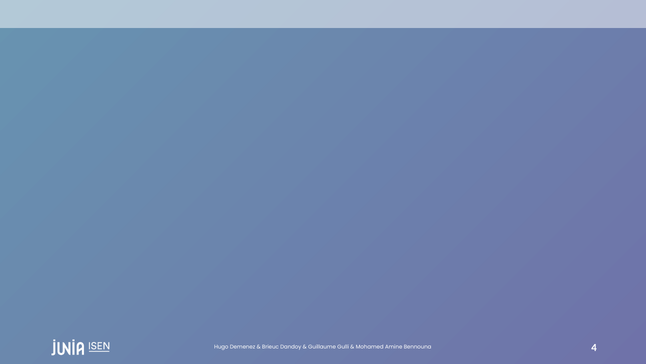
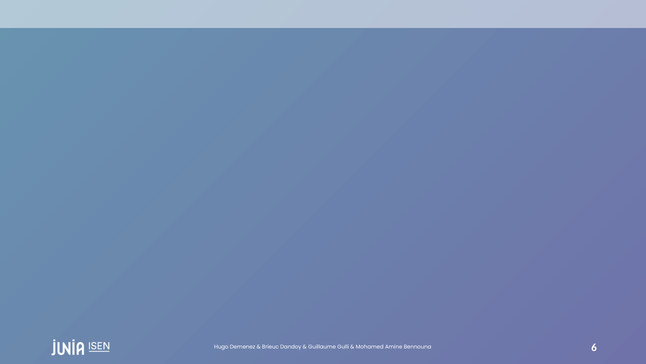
4: 4 -> 6 (594, 347)
